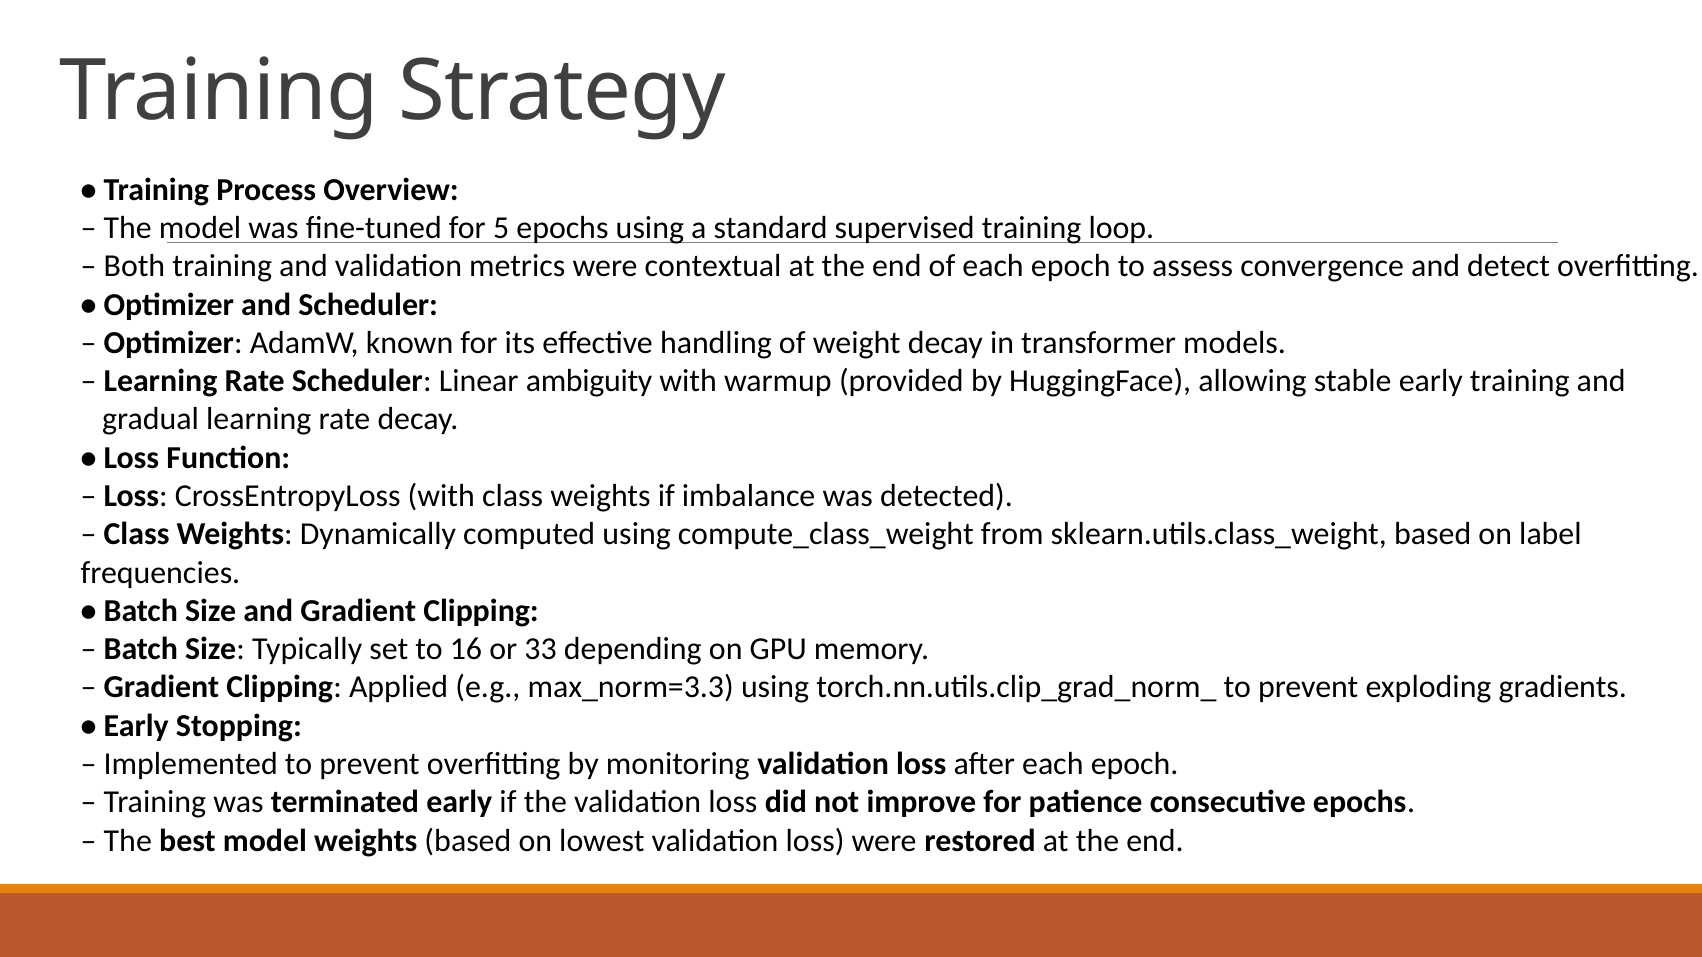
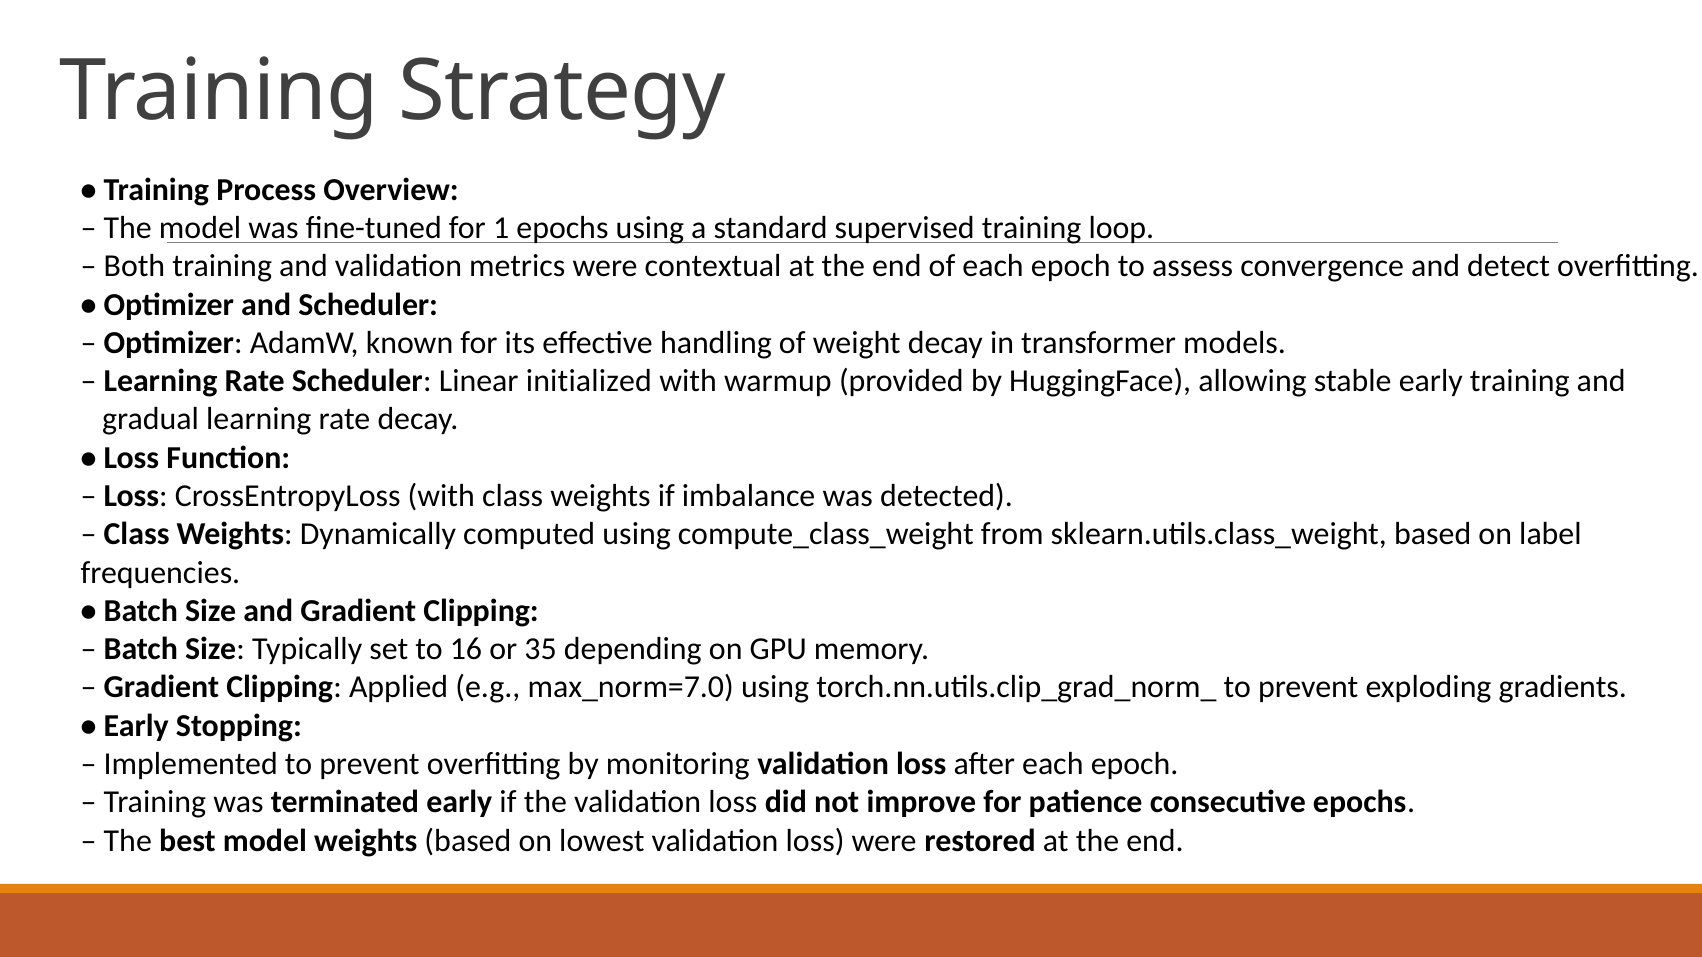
5: 5 -> 1 (501, 228)
ambiguity: ambiguity -> initialized (589, 381)
33: 33 -> 35 (541, 649)
max_norm=3.3: max_norm=3.3 -> max_norm=7.0 (631, 688)
